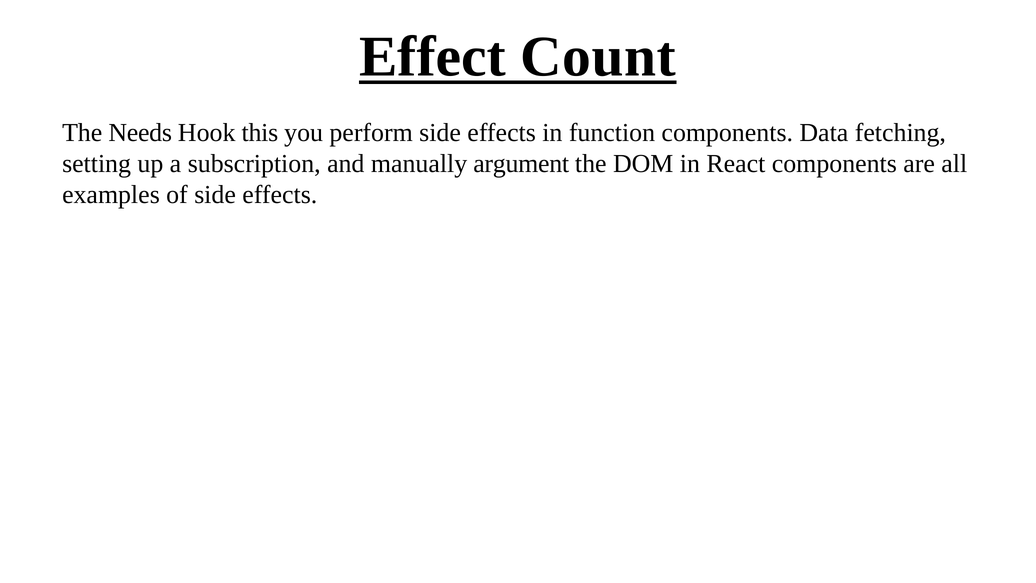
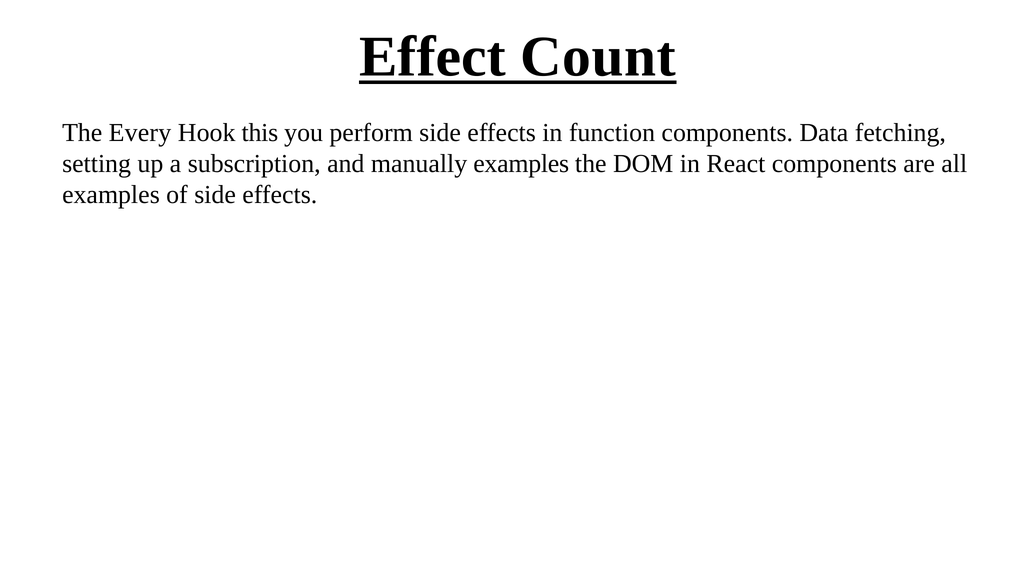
Needs: Needs -> Every (140, 133)
manually argument: argument -> examples (521, 164)
